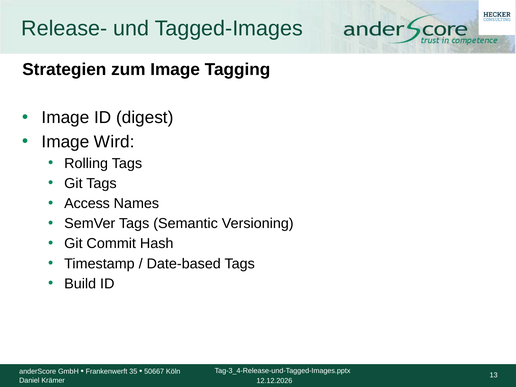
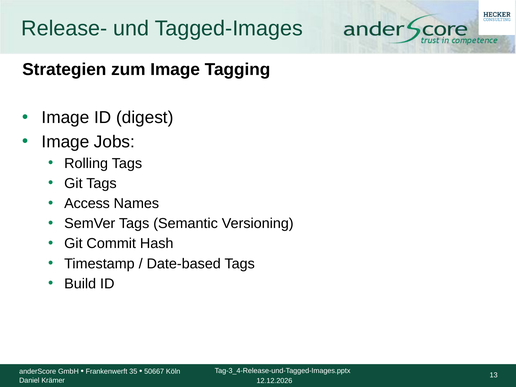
Wird: Wird -> Jobs (114, 142)
